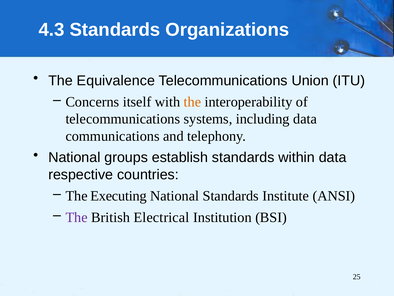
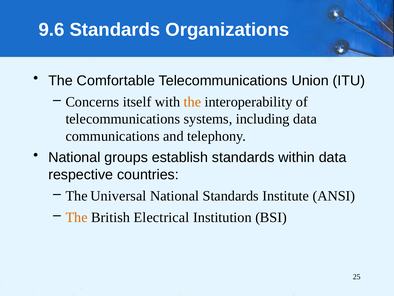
4.3: 4.3 -> 9.6 (52, 30)
Equivalence: Equivalence -> Comfortable (116, 80)
Executing: Executing -> Universal (118, 196)
The colour: purple -> orange (77, 217)
